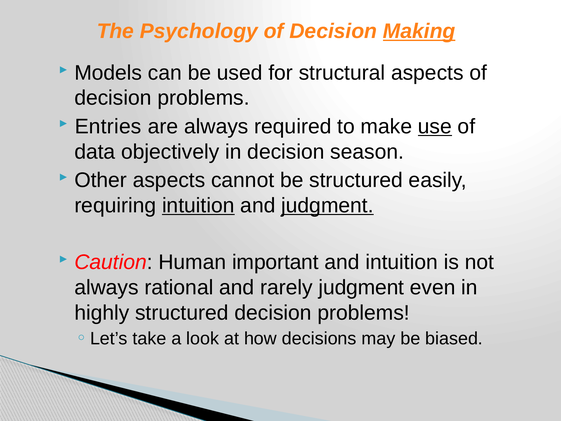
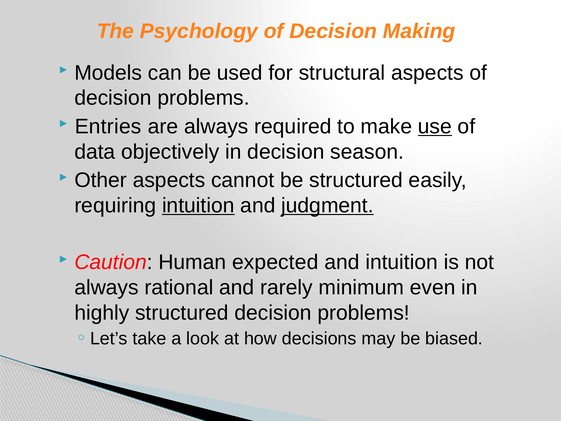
Making underline: present -> none (419, 31)
important: important -> expected (275, 262)
rarely judgment: judgment -> minimum (361, 287)
